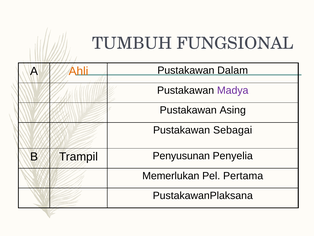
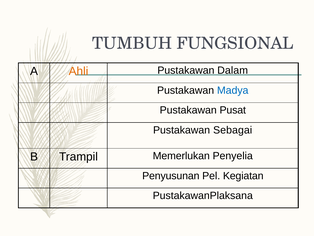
Madya colour: purple -> blue (233, 90)
Asing: Asing -> Pusat (233, 110)
Penyusunan: Penyusunan -> Memerlukan (181, 156)
Memerlukan: Memerlukan -> Penyusunan (171, 175)
Pertama: Pertama -> Kegiatan (243, 175)
